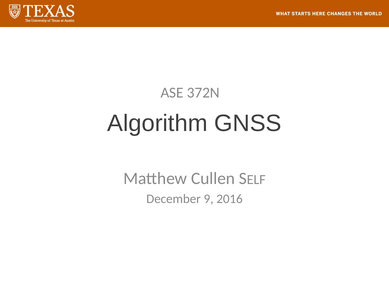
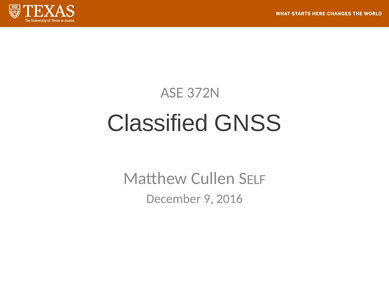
Algorithm: Algorithm -> Classified (158, 124)
